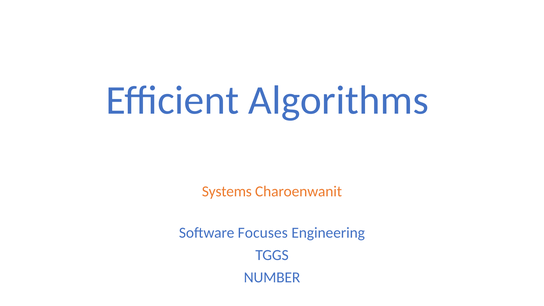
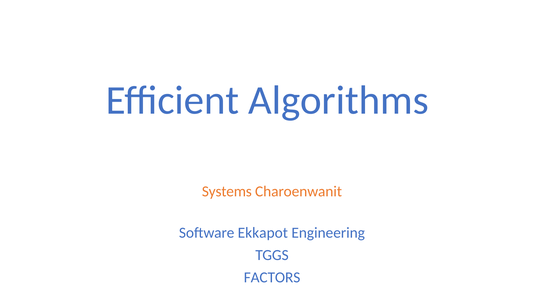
Focuses: Focuses -> Ekkapot (263, 233)
NUMBER: NUMBER -> FACTORS (272, 277)
